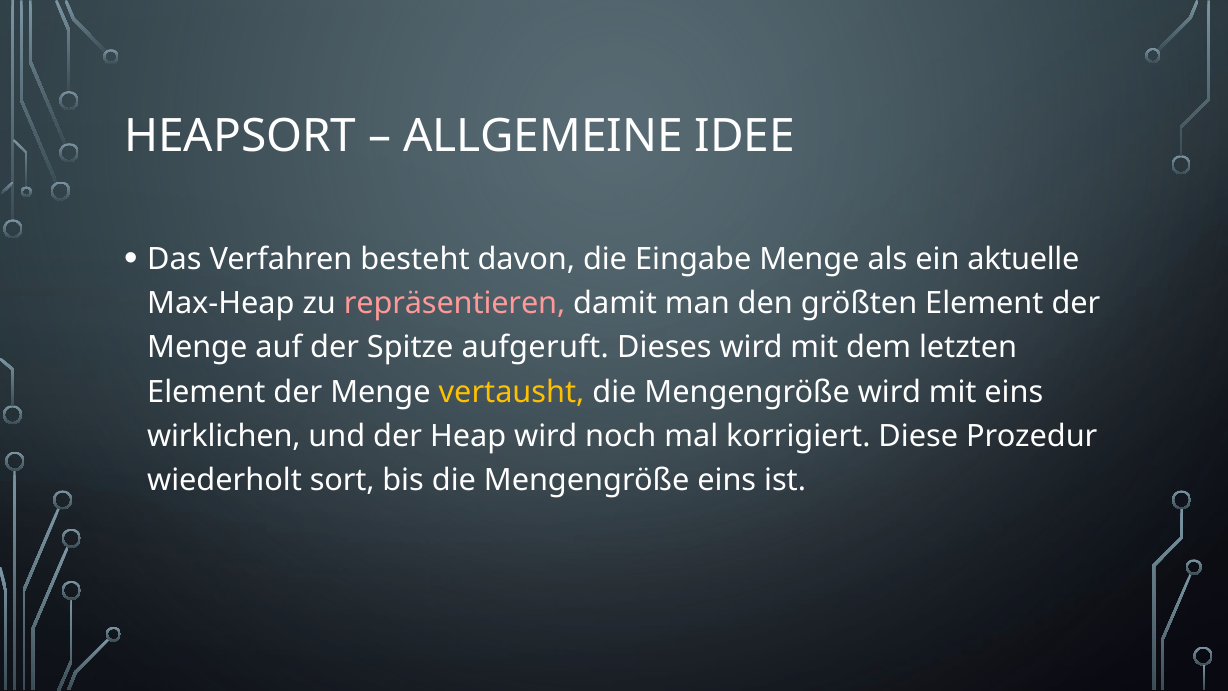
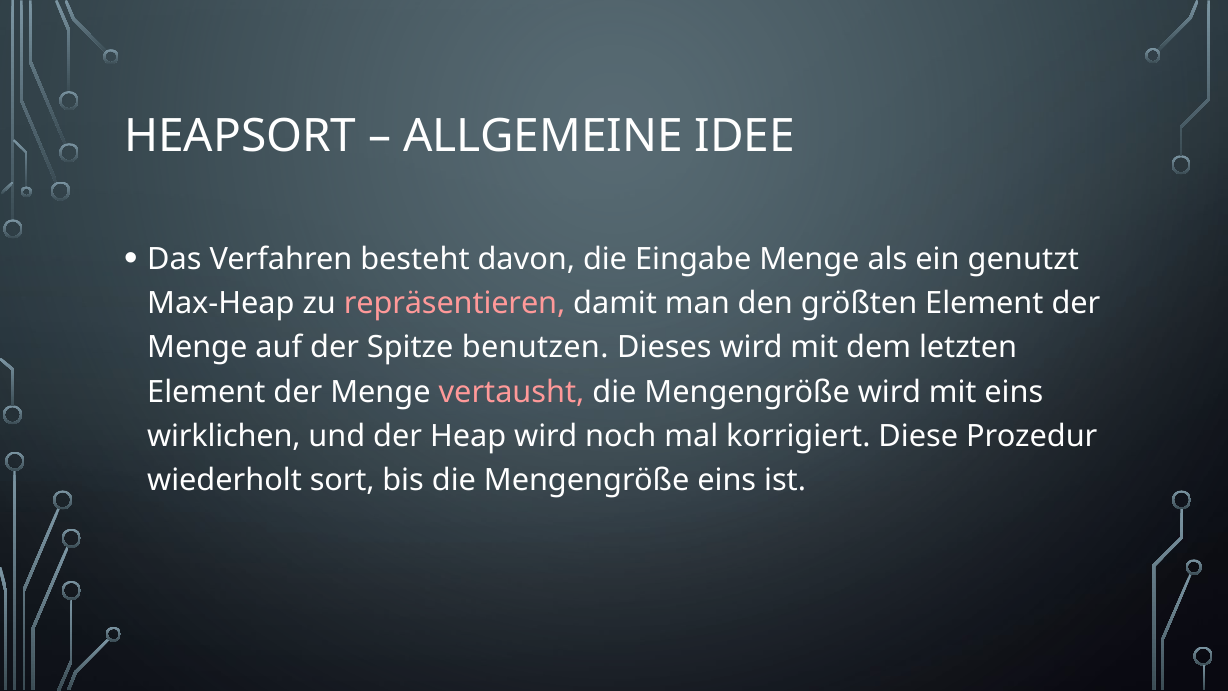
aktuelle: aktuelle -> genutzt (1023, 259)
aufgeruft: aufgeruft -> benutzen (535, 348)
vertausht colour: yellow -> pink (512, 392)
